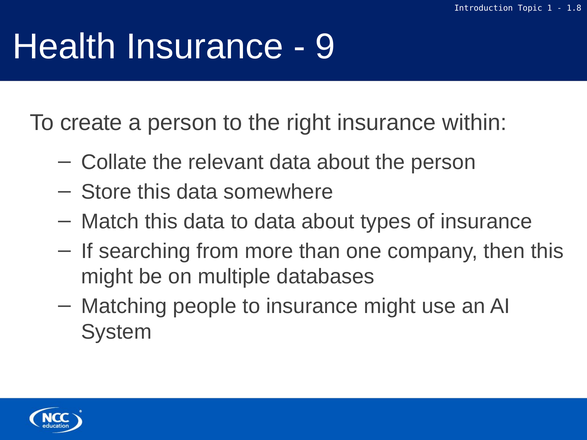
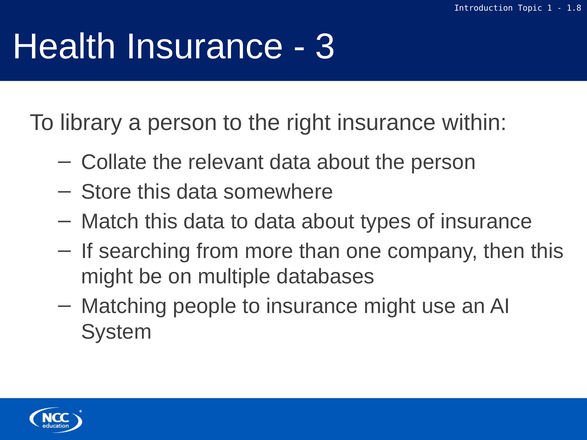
9: 9 -> 3 (325, 47)
create: create -> library (91, 123)
